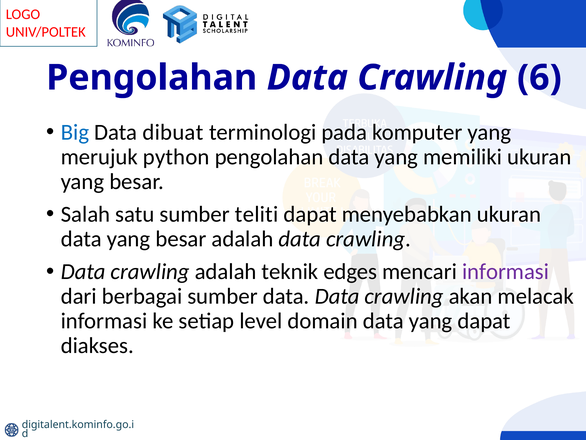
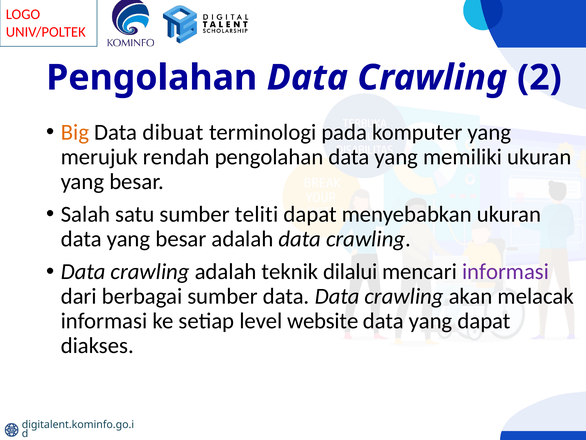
6: 6 -> 2 (539, 78)
Big colour: blue -> orange (75, 132)
python: python -> rendah (176, 157)
edges: edges -> dilalui (350, 271)
domain: domain -> website (323, 321)
